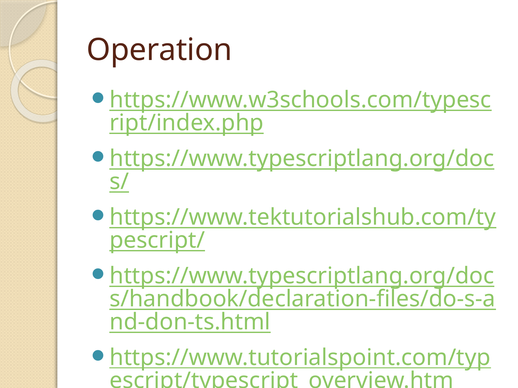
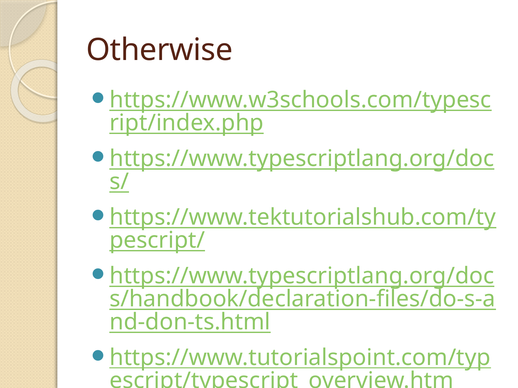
Operation: Operation -> Otherwise (159, 50)
